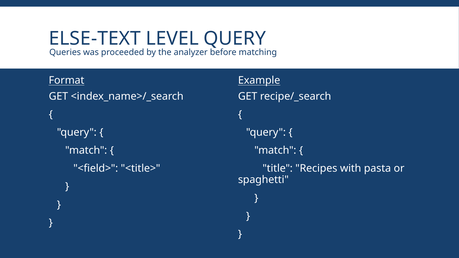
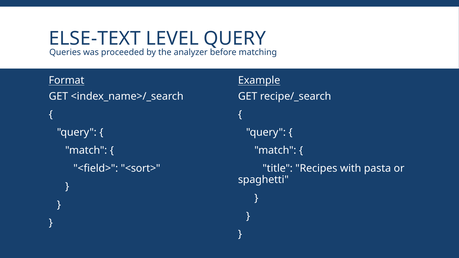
<title>: <title> -> <sort> (141, 169)
